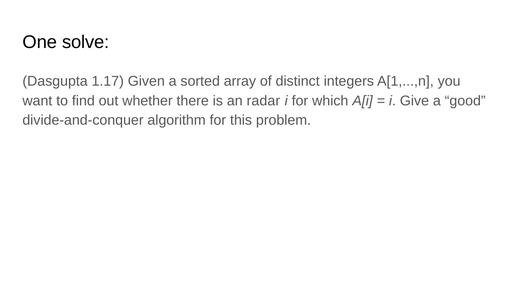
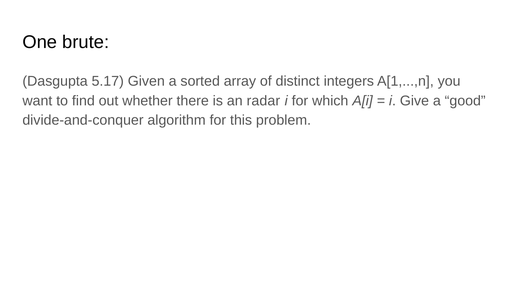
solve: solve -> brute (86, 42)
1.17: 1.17 -> 5.17 (108, 81)
